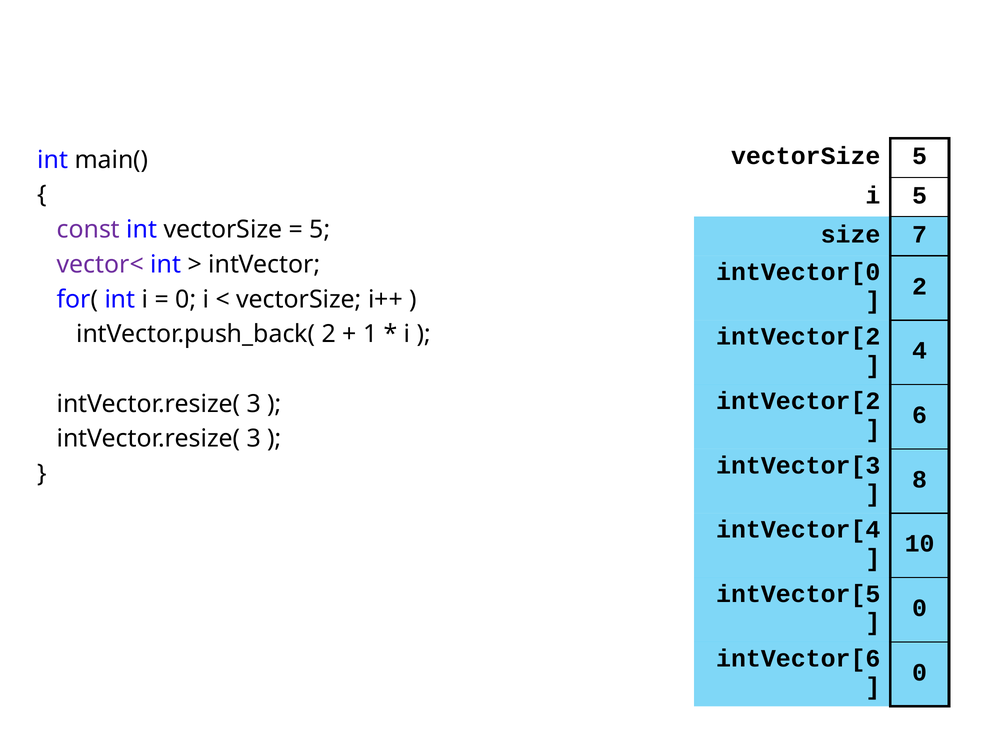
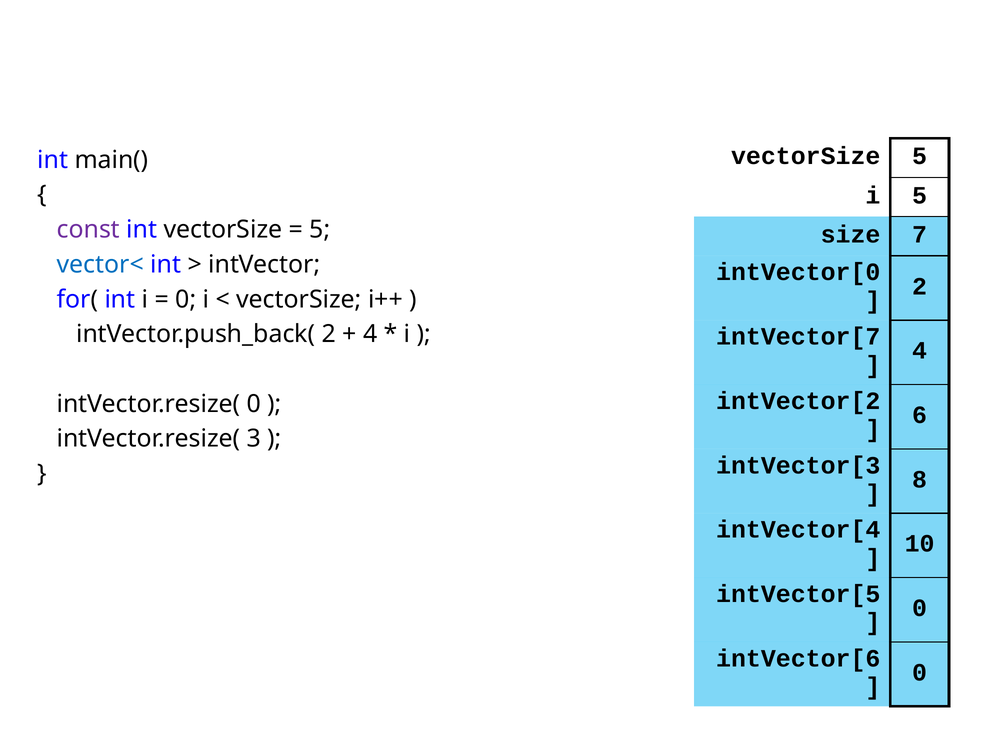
vector< colour: purple -> blue (100, 264)
1: 1 -> 4 (370, 334)
intVector[2: intVector[2 -> intVector[7 (798, 337)
3: 3 -> 0 (254, 404)
